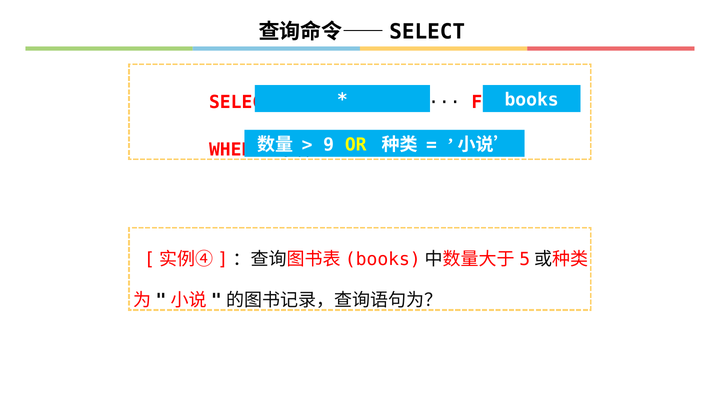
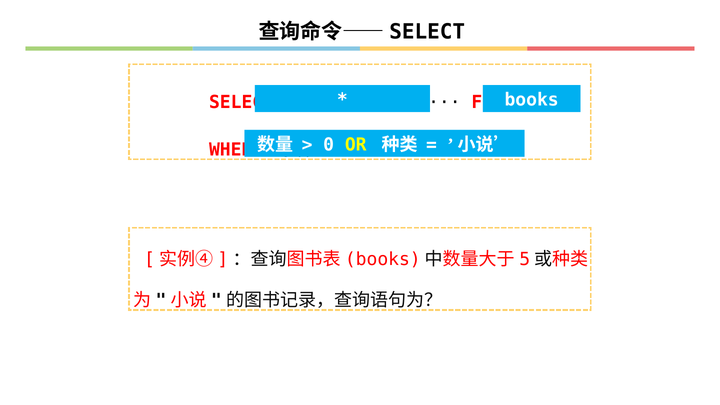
9: 9 -> 0 (329, 145)
